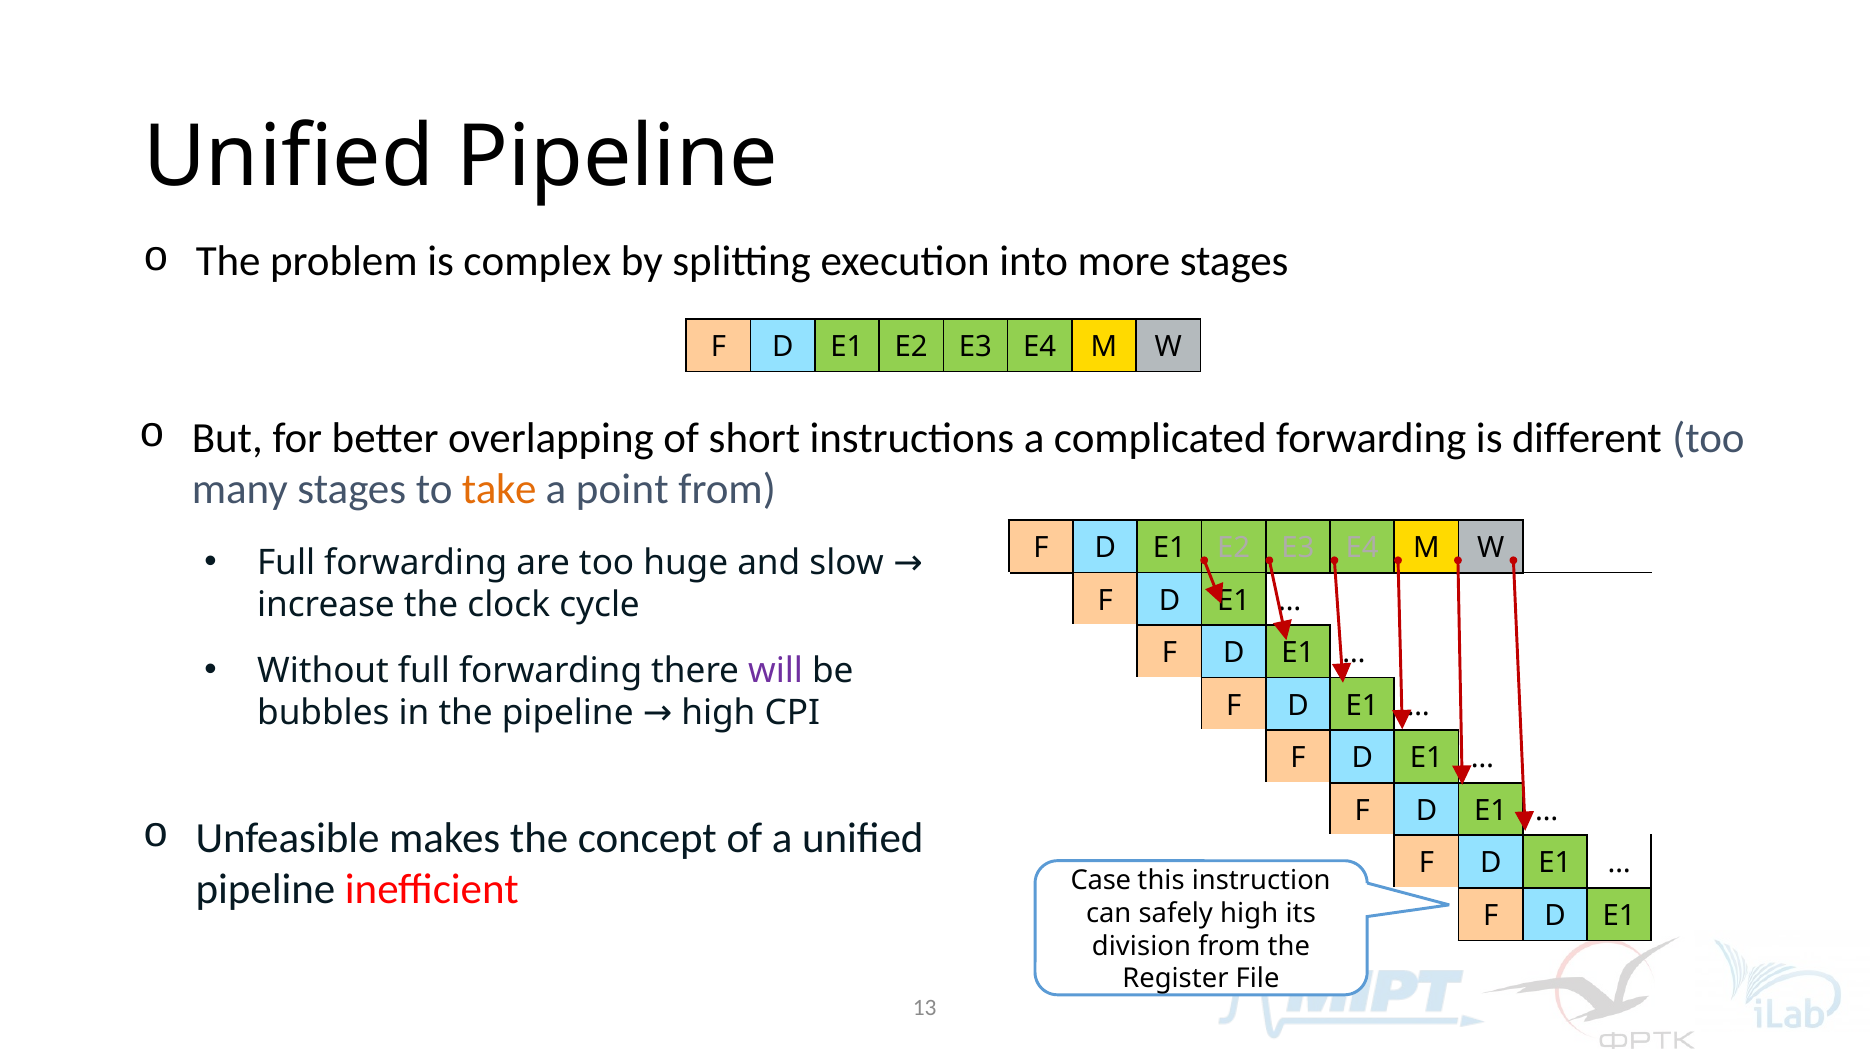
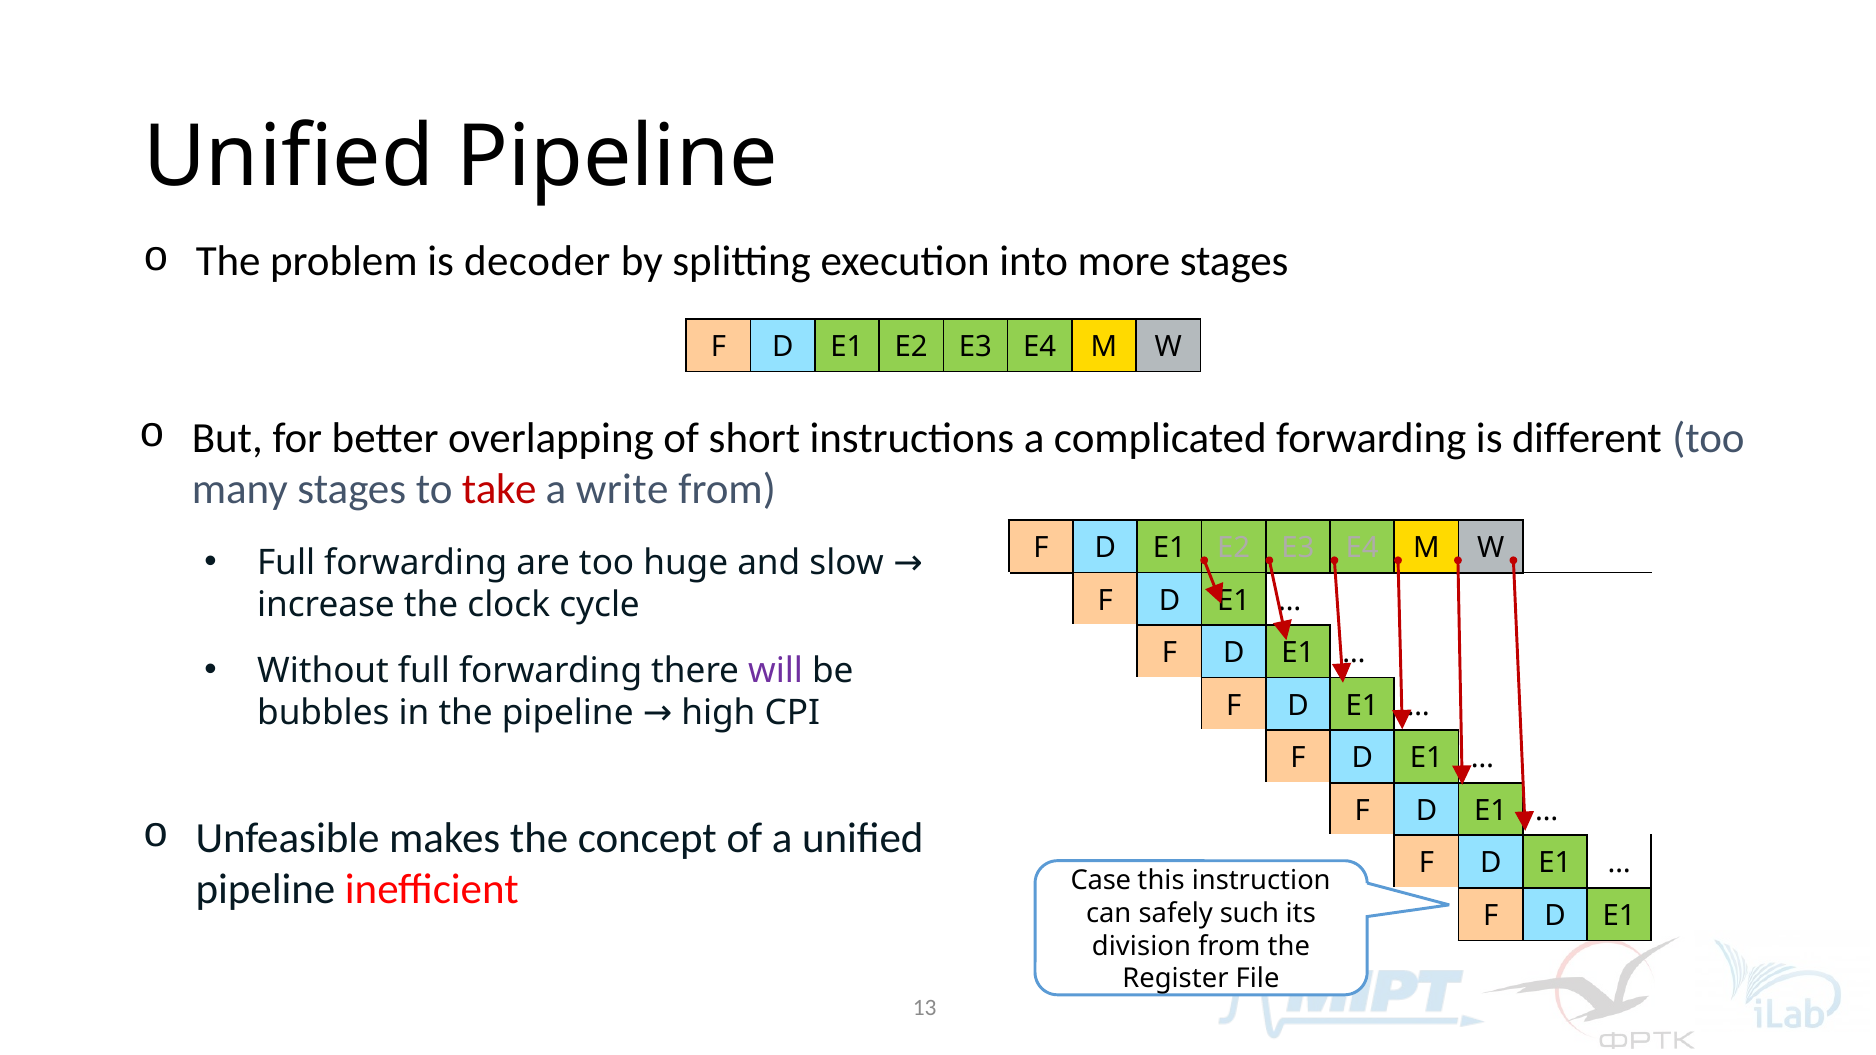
complex: complex -> decoder (537, 262)
take colour: orange -> red (499, 490)
point: point -> write (622, 490)
safely high: high -> such (1249, 913)
